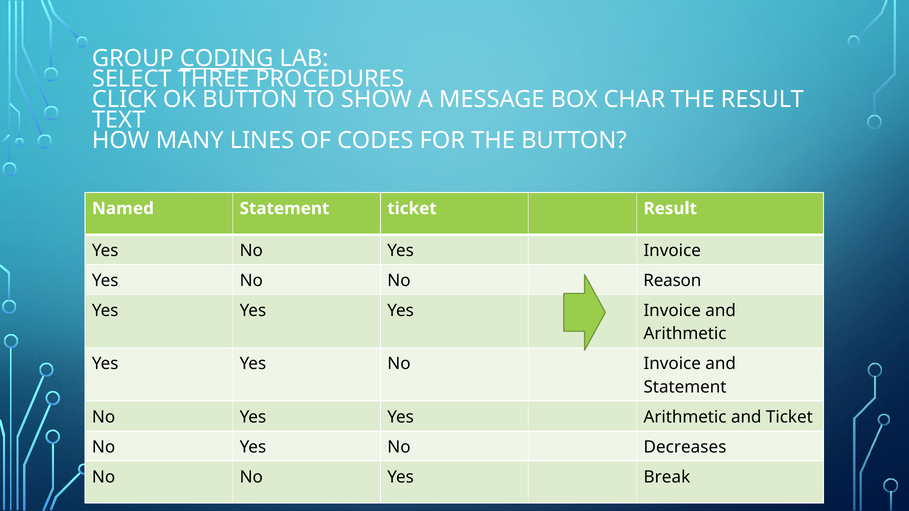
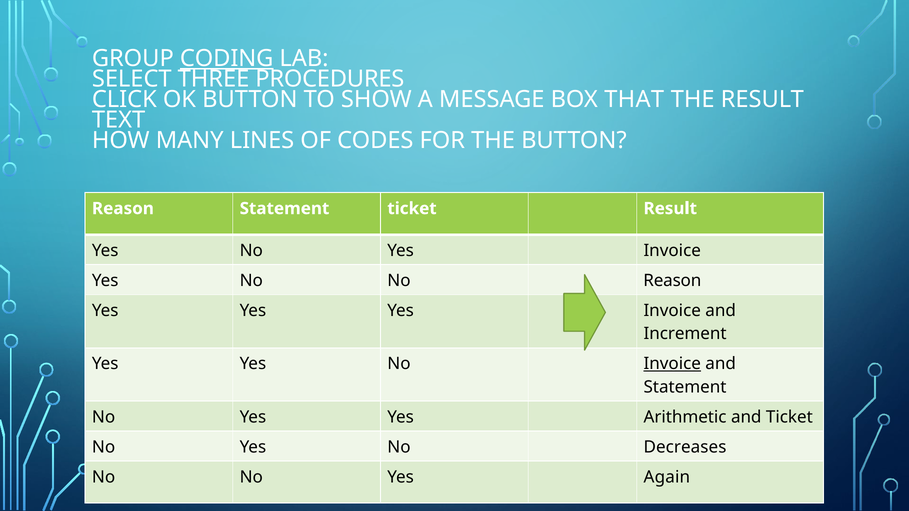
CHAR: CHAR -> THAT (634, 100)
Named: Named -> Reason (123, 209)
Arithmetic: Arithmetic -> Increment (685, 334)
Invoice underline: none -> present (672, 364)
Break: Break -> Again (667, 477)
